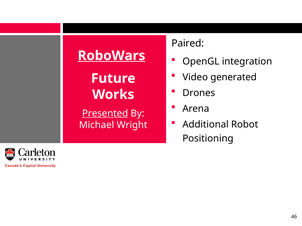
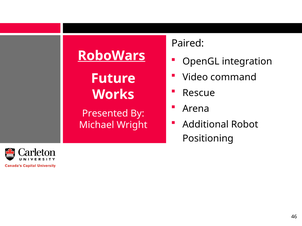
generated: generated -> command (233, 77)
Drones: Drones -> Rescue (199, 93)
Presented underline: present -> none (105, 114)
